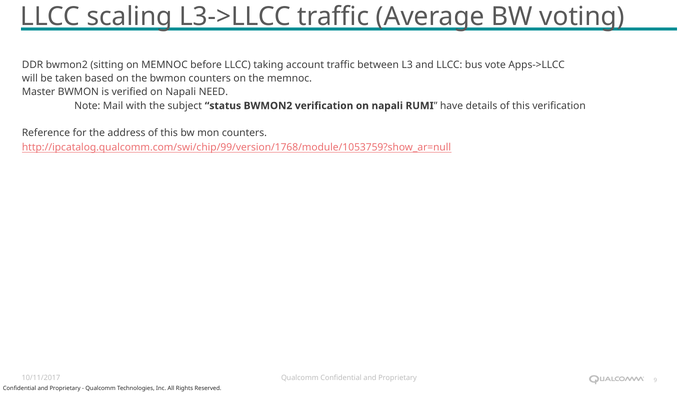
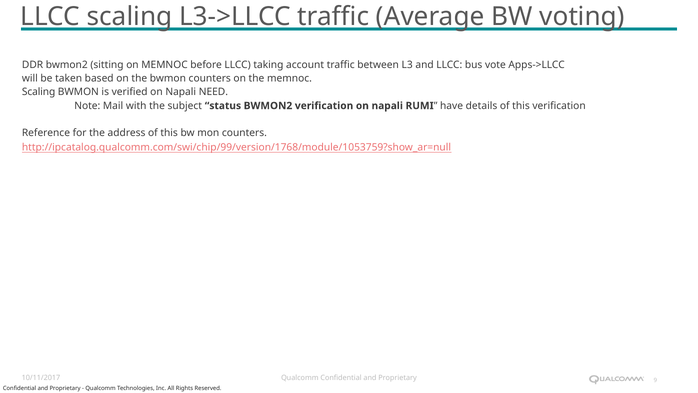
Master: Master -> Scaling (39, 92)
